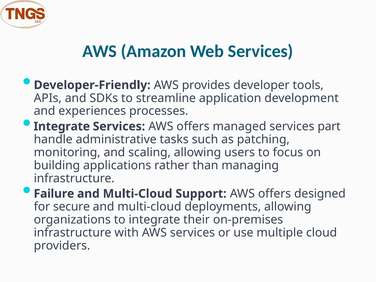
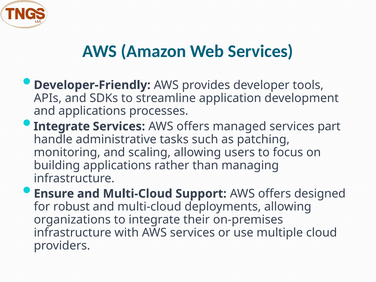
and experiences: experiences -> applications (92, 111)
Failure: Failure -> Ensure (54, 194)
secure: secure -> robust (71, 207)
